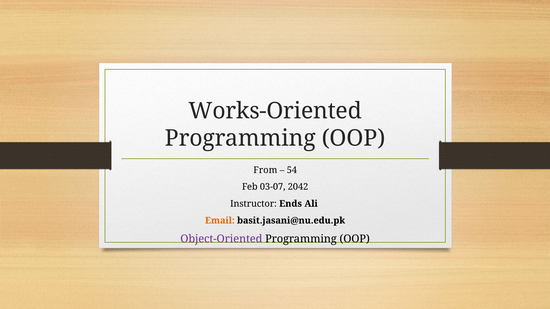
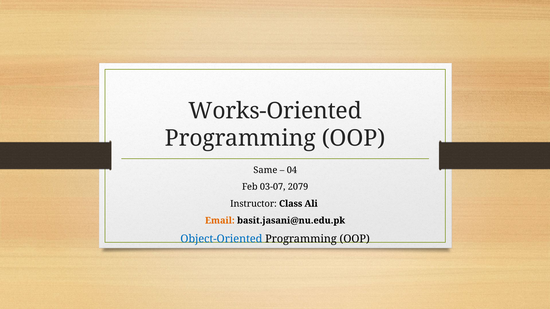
From: From -> Same (265, 170)
54: 54 -> 04 (292, 170)
2042: 2042 -> 2079 (298, 187)
Ends: Ends -> Class (291, 204)
Object-Oriented colour: purple -> blue (221, 239)
